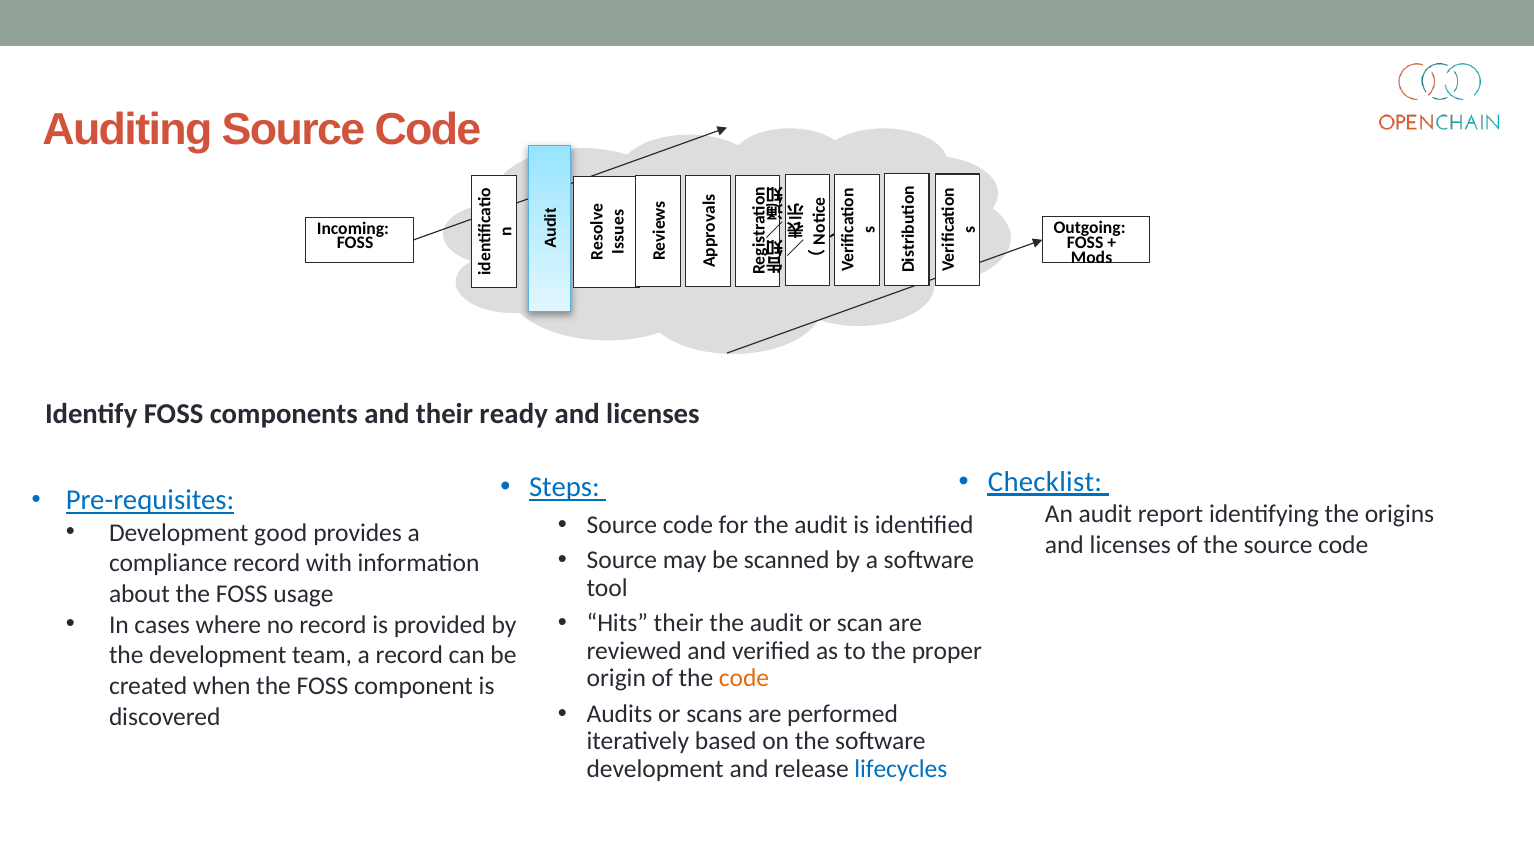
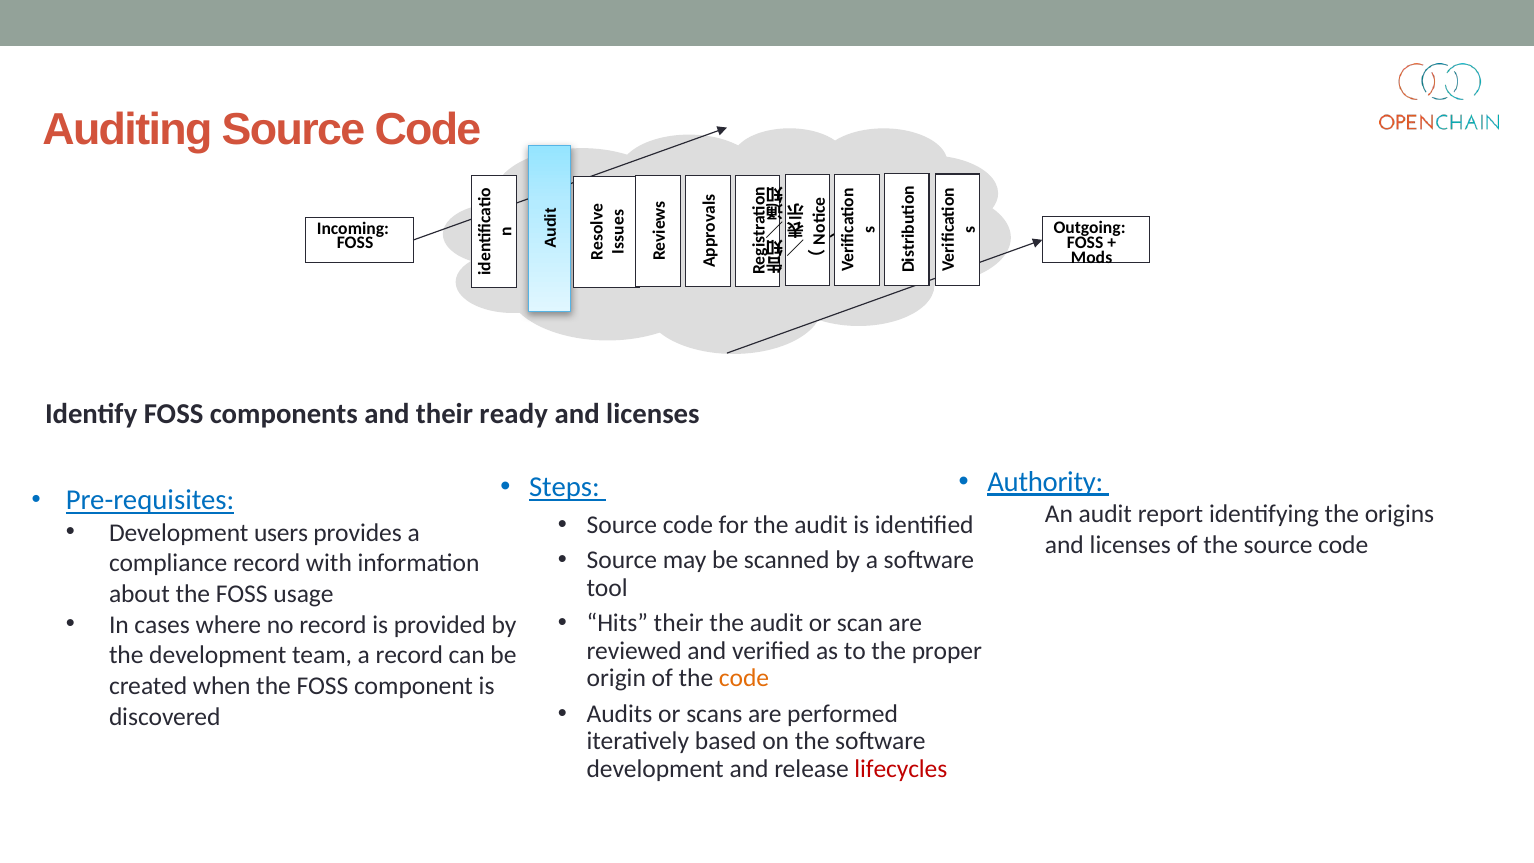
Checklist: Checklist -> Authority (1045, 482)
good: good -> users (281, 533)
lifecycles colour: blue -> red (901, 769)
